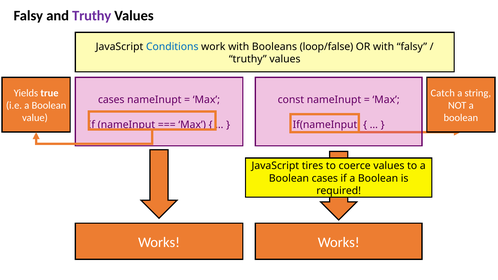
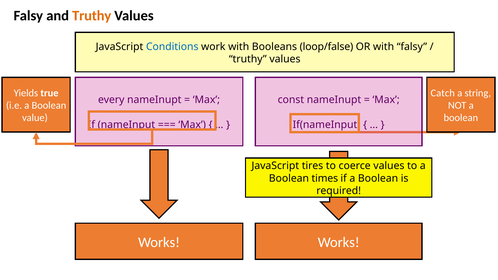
Truthy colour: purple -> orange (92, 16)
cases: cases -> every (111, 100)
Boolean cases: cases -> times (325, 178)
